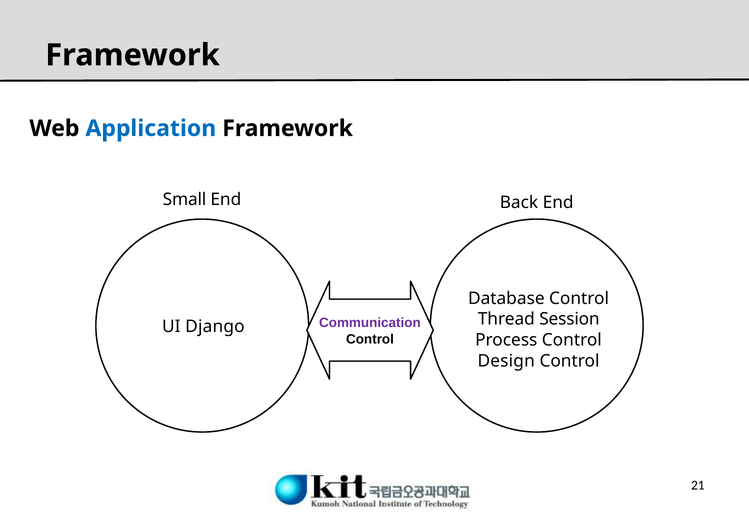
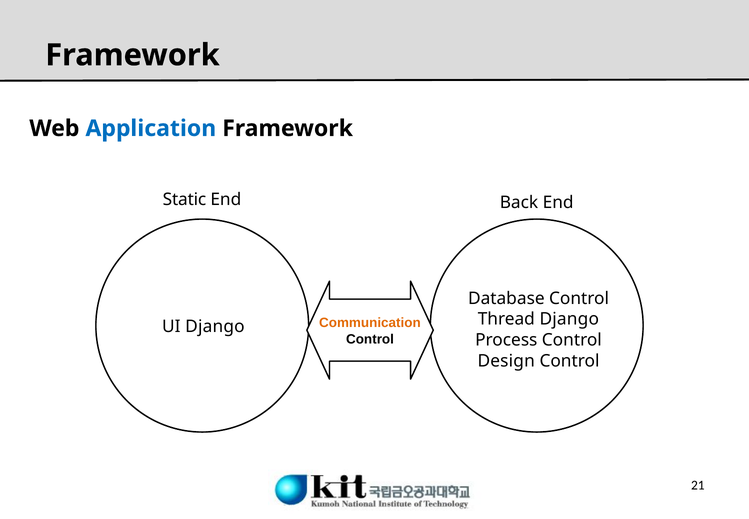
Small: Small -> Static (185, 199)
Thread Session: Session -> Django (569, 319)
Communication colour: purple -> orange (370, 323)
